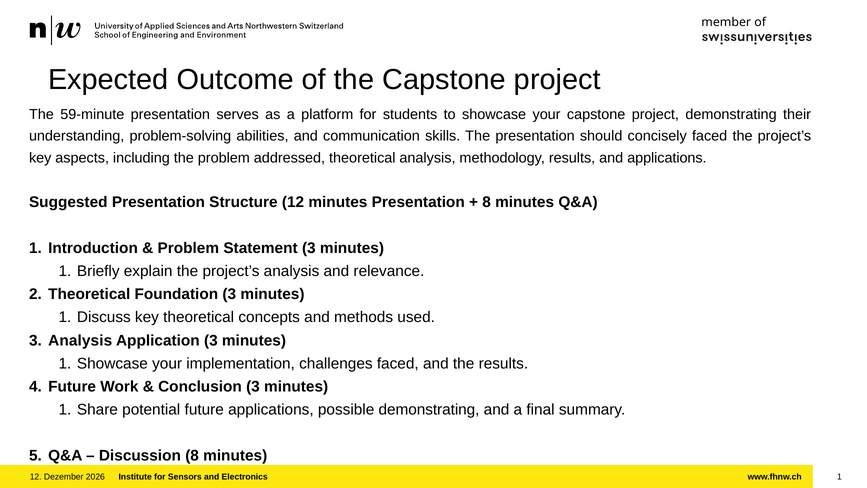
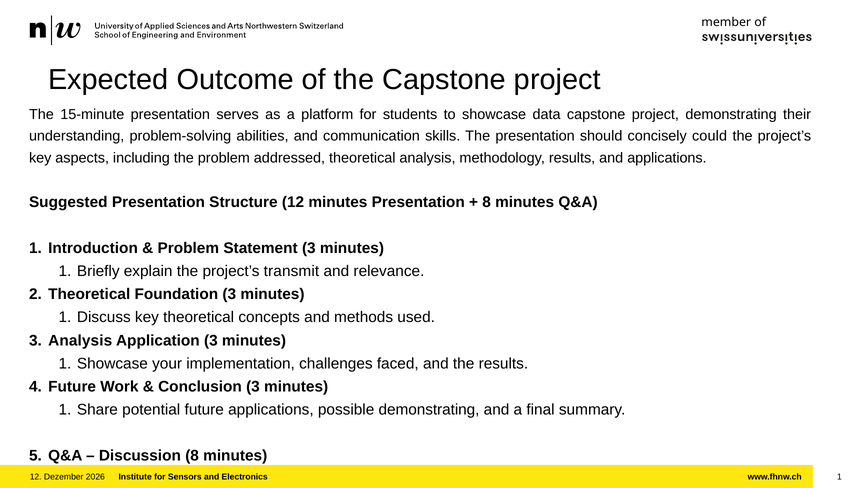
59-minute: 59-minute -> 15-minute (92, 114)
to showcase your: your -> data (547, 114)
concisely faced: faced -> could (710, 136)
project’s analysis: analysis -> transmit (291, 271)
